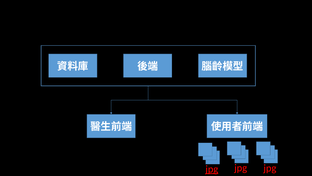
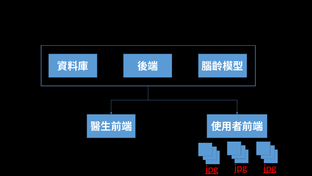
jpg underline: none -> present (270, 168)
